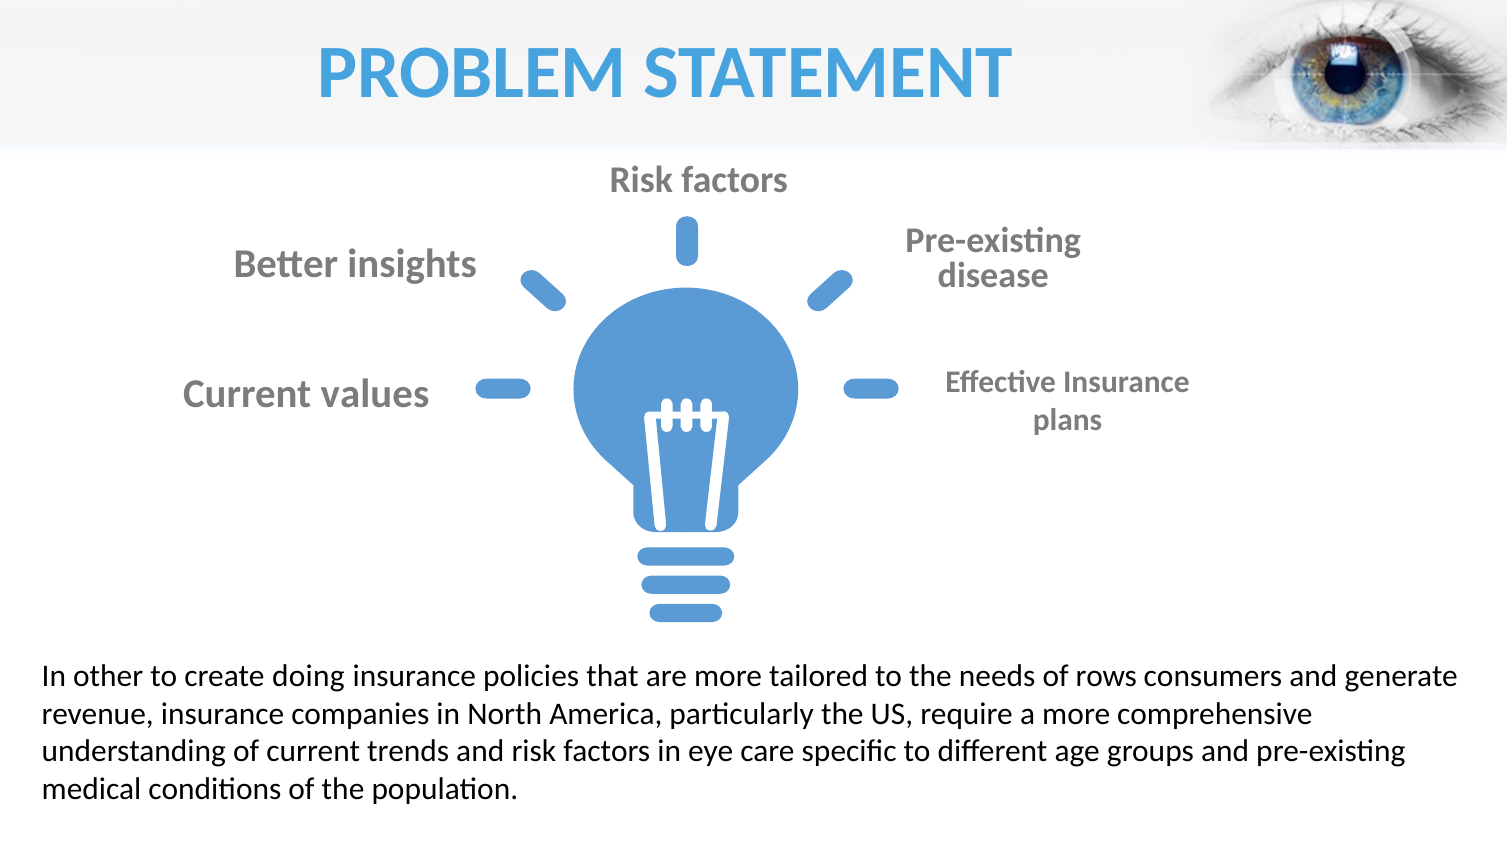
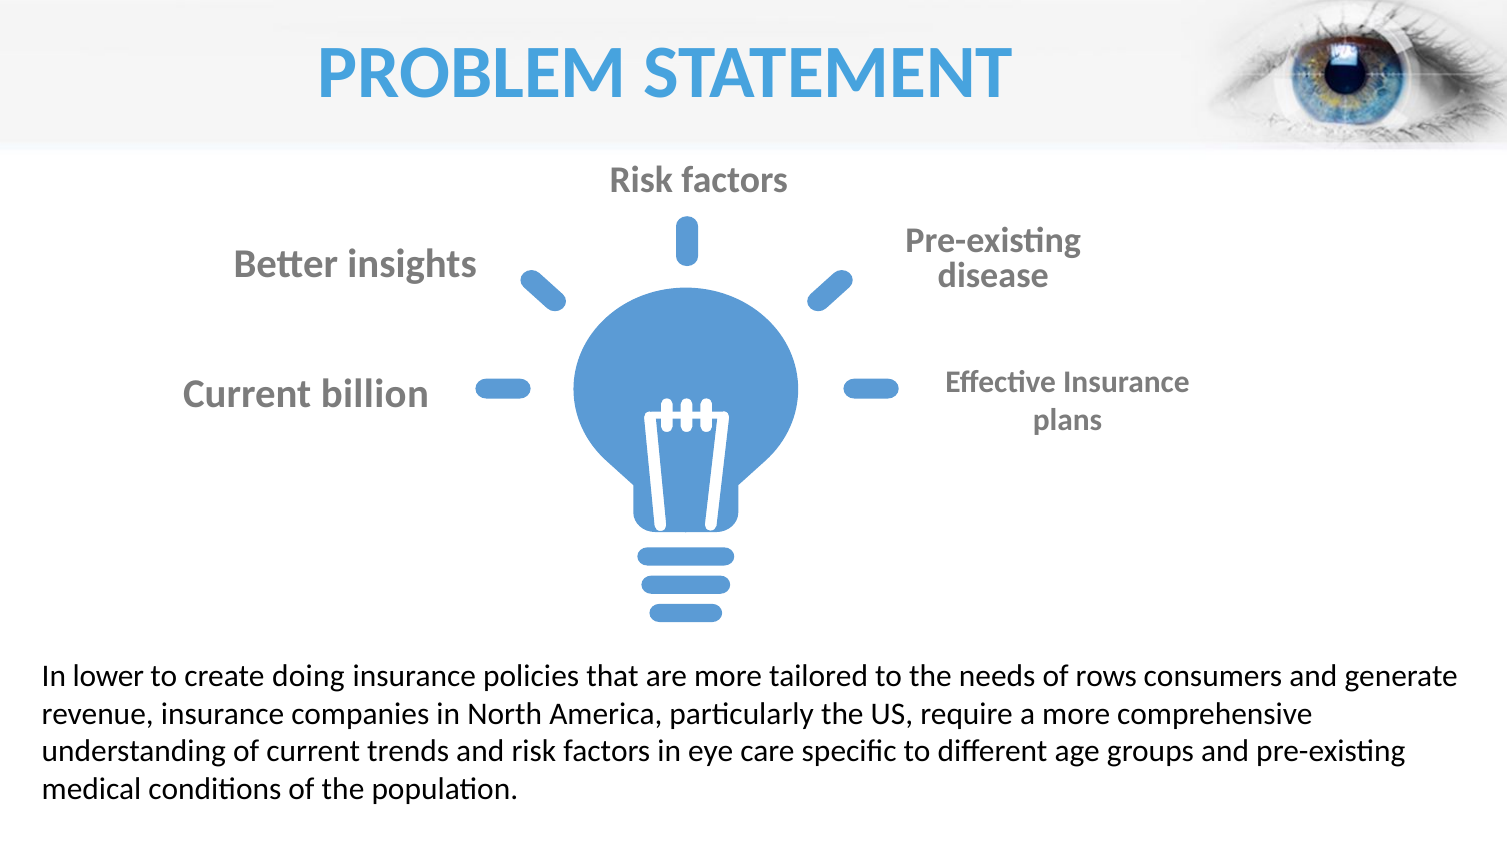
values: values -> billion (375, 394)
other: other -> lower (108, 676)
